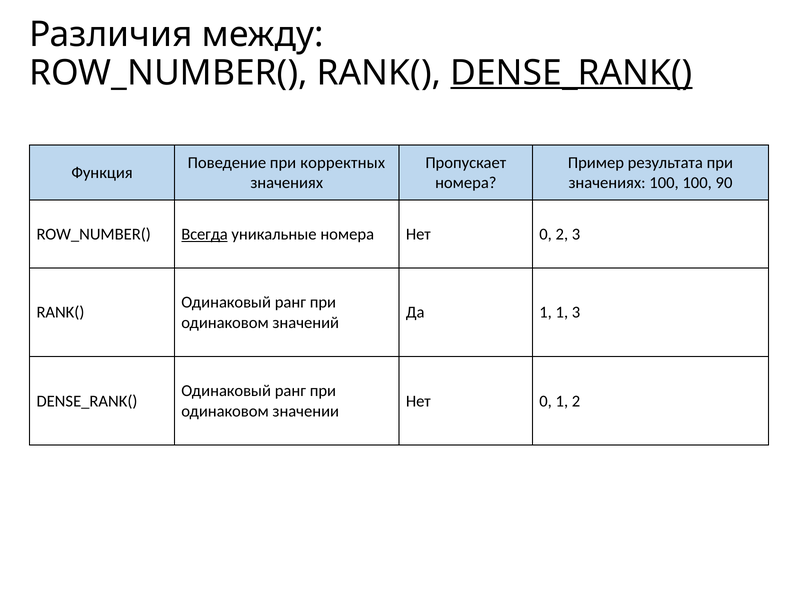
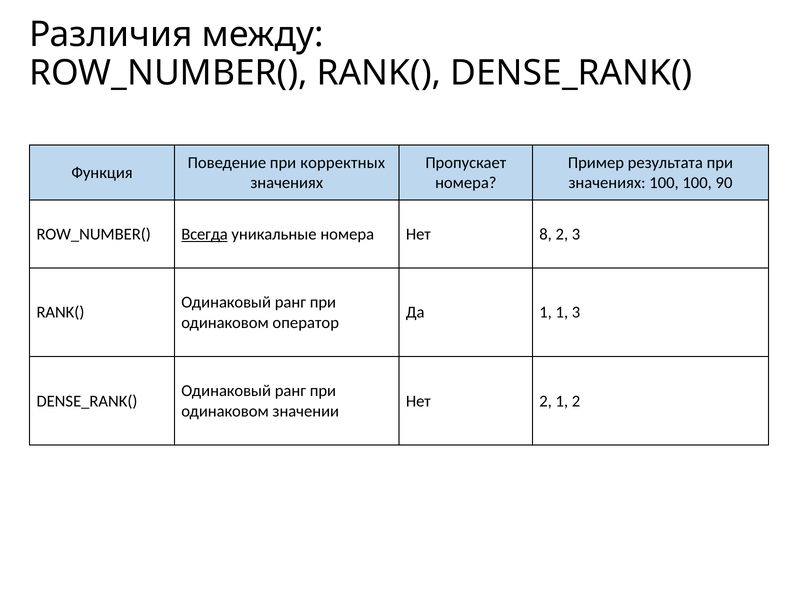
DENSE_RANK( underline: present -> none (572, 73)
номера Нет 0: 0 -> 8 (546, 234)
значений: значений -> оператор (306, 323)
0: 0 -> 2 (546, 401)
